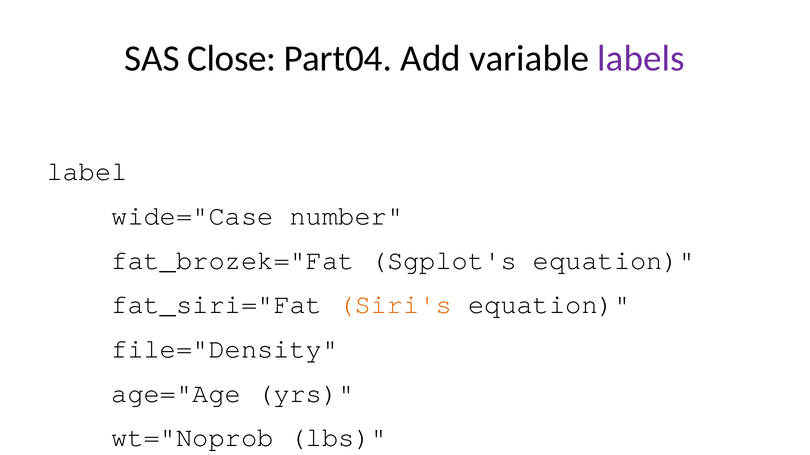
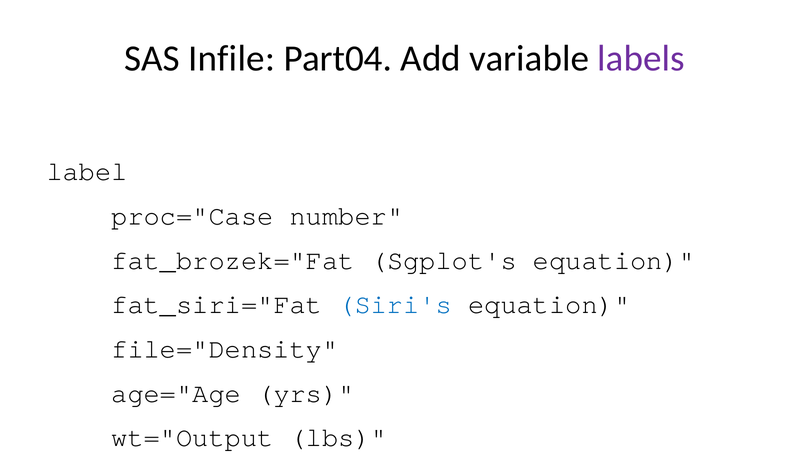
Close: Close -> Infile (232, 59)
wide="Case: wide="Case -> proc="Case (192, 216)
Siri's colour: orange -> blue (395, 305)
wt="Noprob: wt="Noprob -> wt="Output (192, 438)
